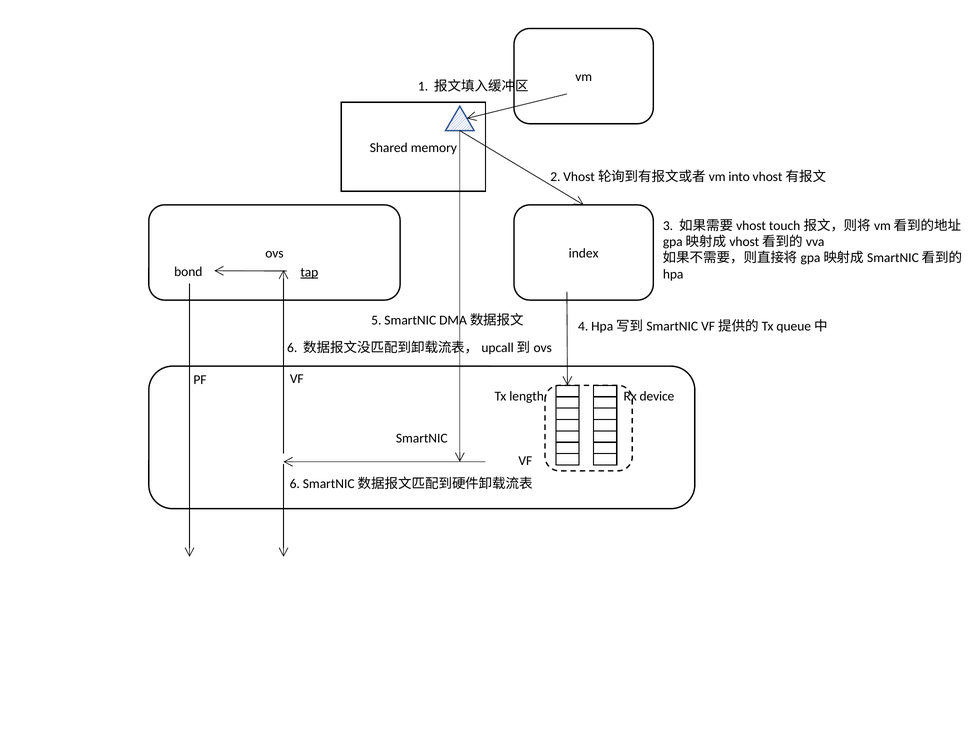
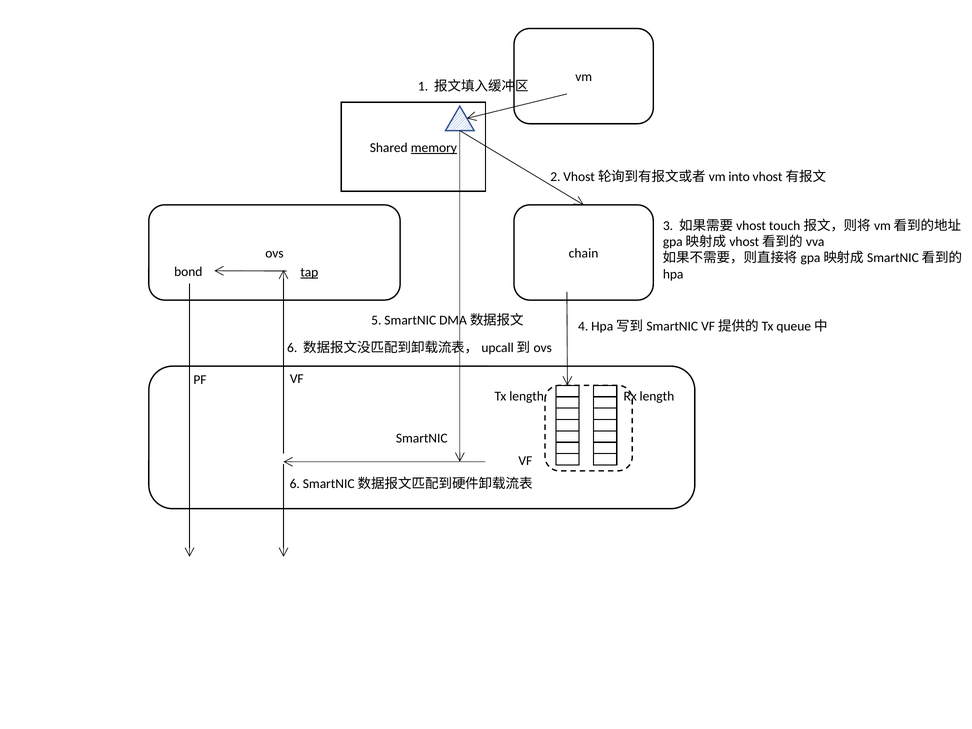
memory underline: none -> present (434, 148)
index: index -> chain (584, 253)
Rx device: device -> length (657, 396)
